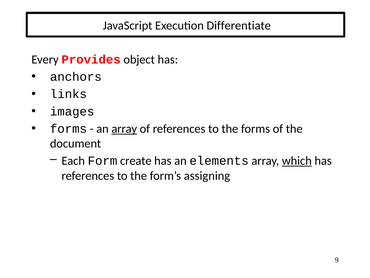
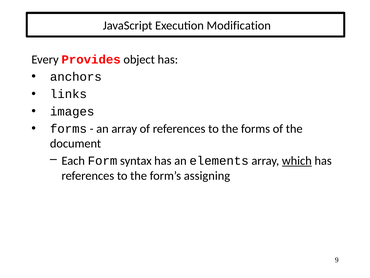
Differentiate: Differentiate -> Modification (239, 26)
array underline: present -> none (124, 129)
create: create -> syntax (136, 161)
